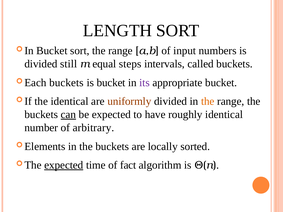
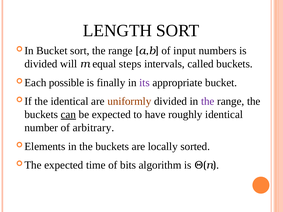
still: still -> will (69, 64)
buckets: buckets -> possible (67, 83)
is bucket: bucket -> finally (111, 83)
the colour: orange -> purple (208, 101)
expected underline: present -> none (64, 165)
fact: fact -> bits (128, 165)
